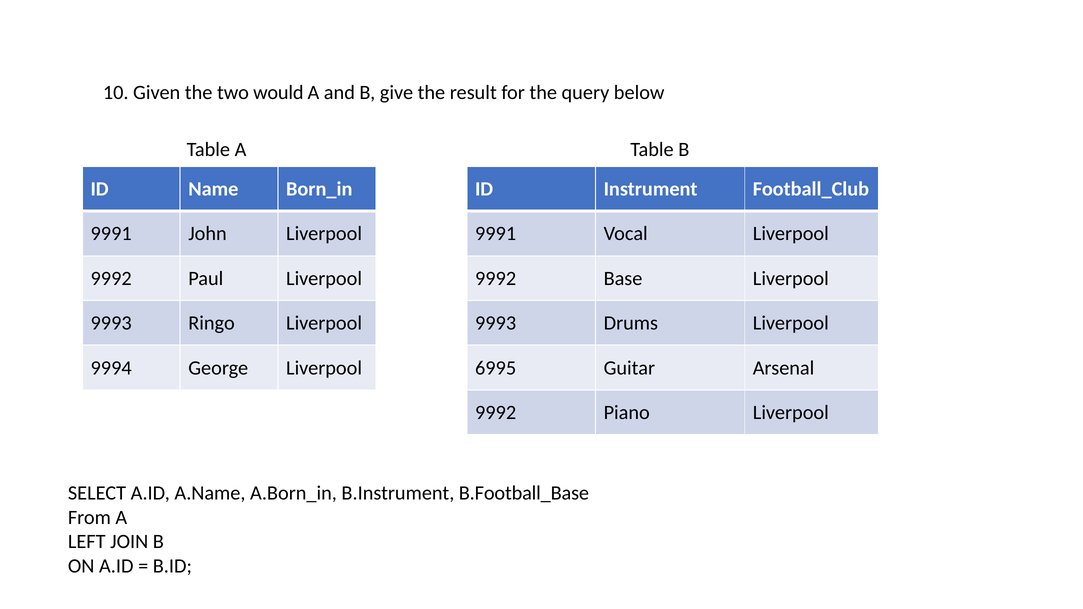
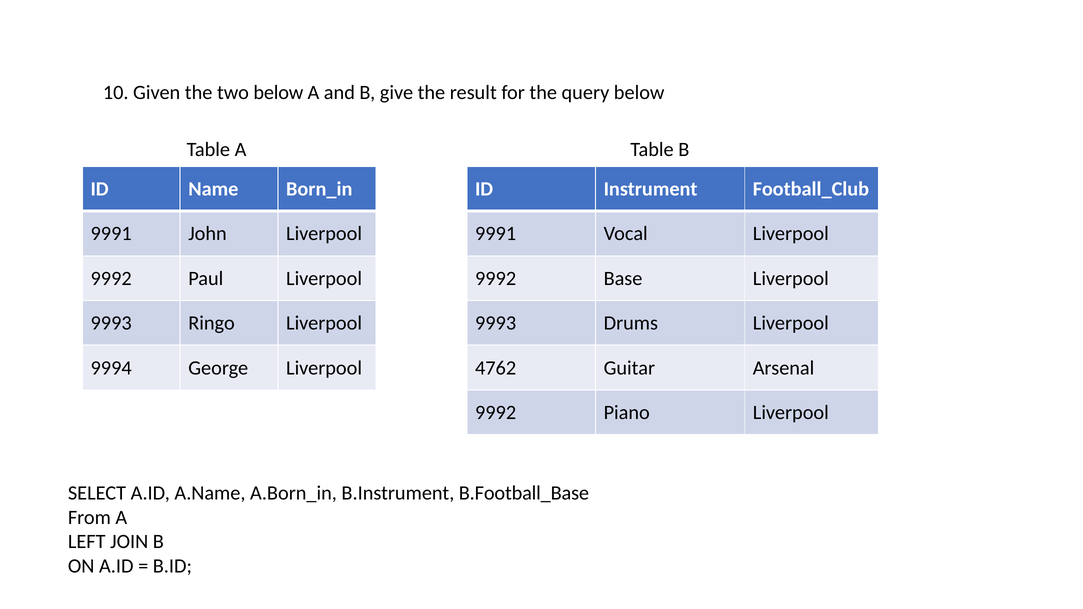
two would: would -> below (278, 93)
6995: 6995 -> 4762 (496, 368)
